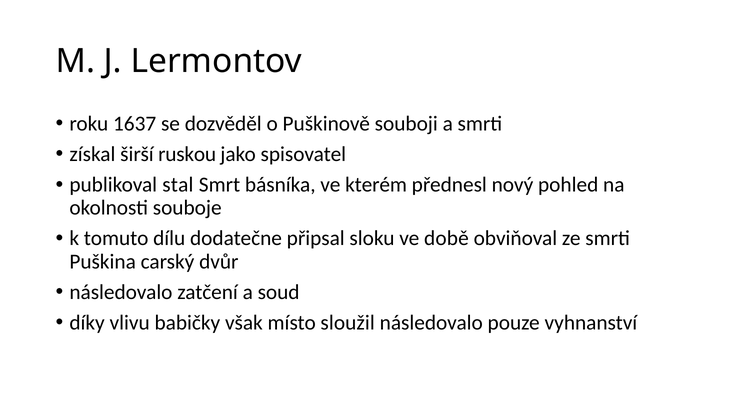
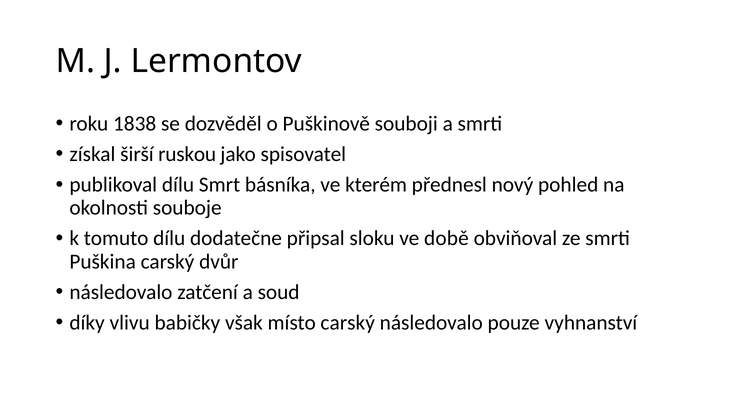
1637: 1637 -> 1838 (135, 124)
publikoval stal: stal -> dílu (178, 185)
místo sloužil: sloužil -> carský (348, 323)
